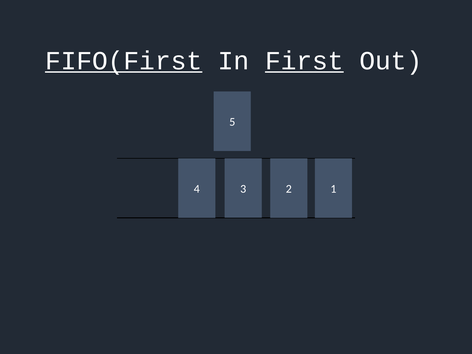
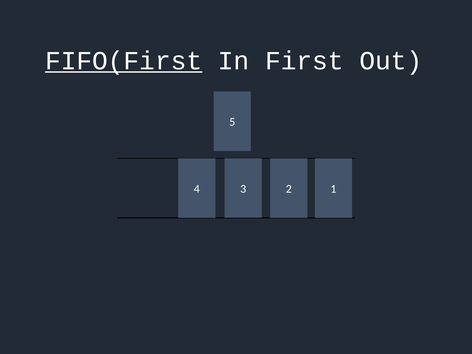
First underline: present -> none (304, 61)
